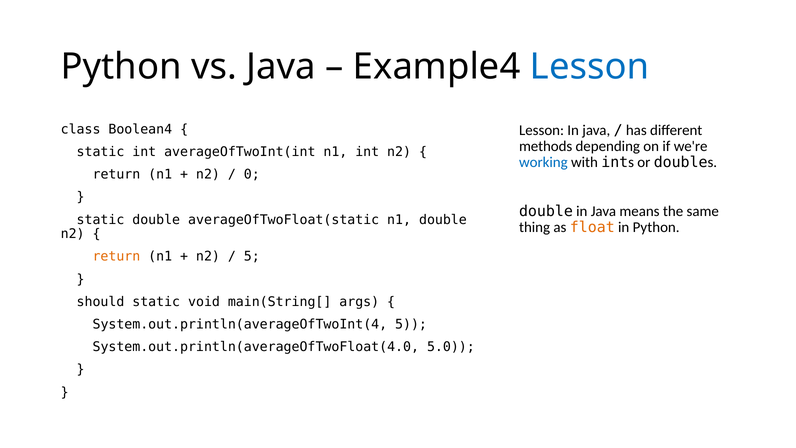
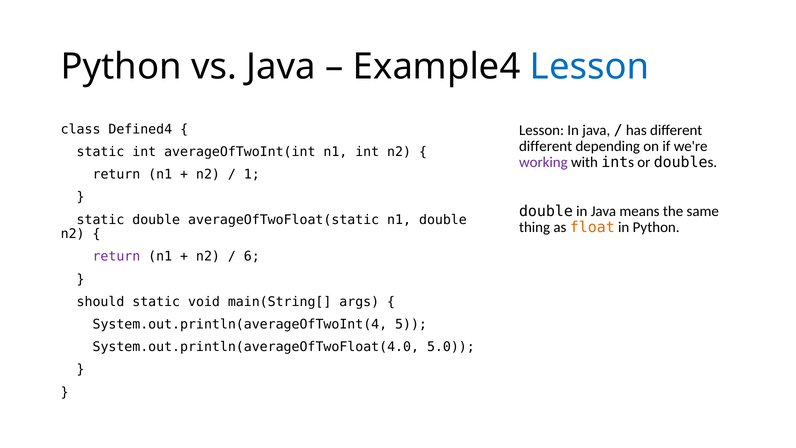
Boolean4: Boolean4 -> Defined4 (140, 129)
methods: methods -> different (546, 146)
working colour: blue -> purple (543, 162)
0: 0 -> 1 (252, 174)
return colour: orange -> purple (116, 256)
5: 5 -> 6 (252, 256)
